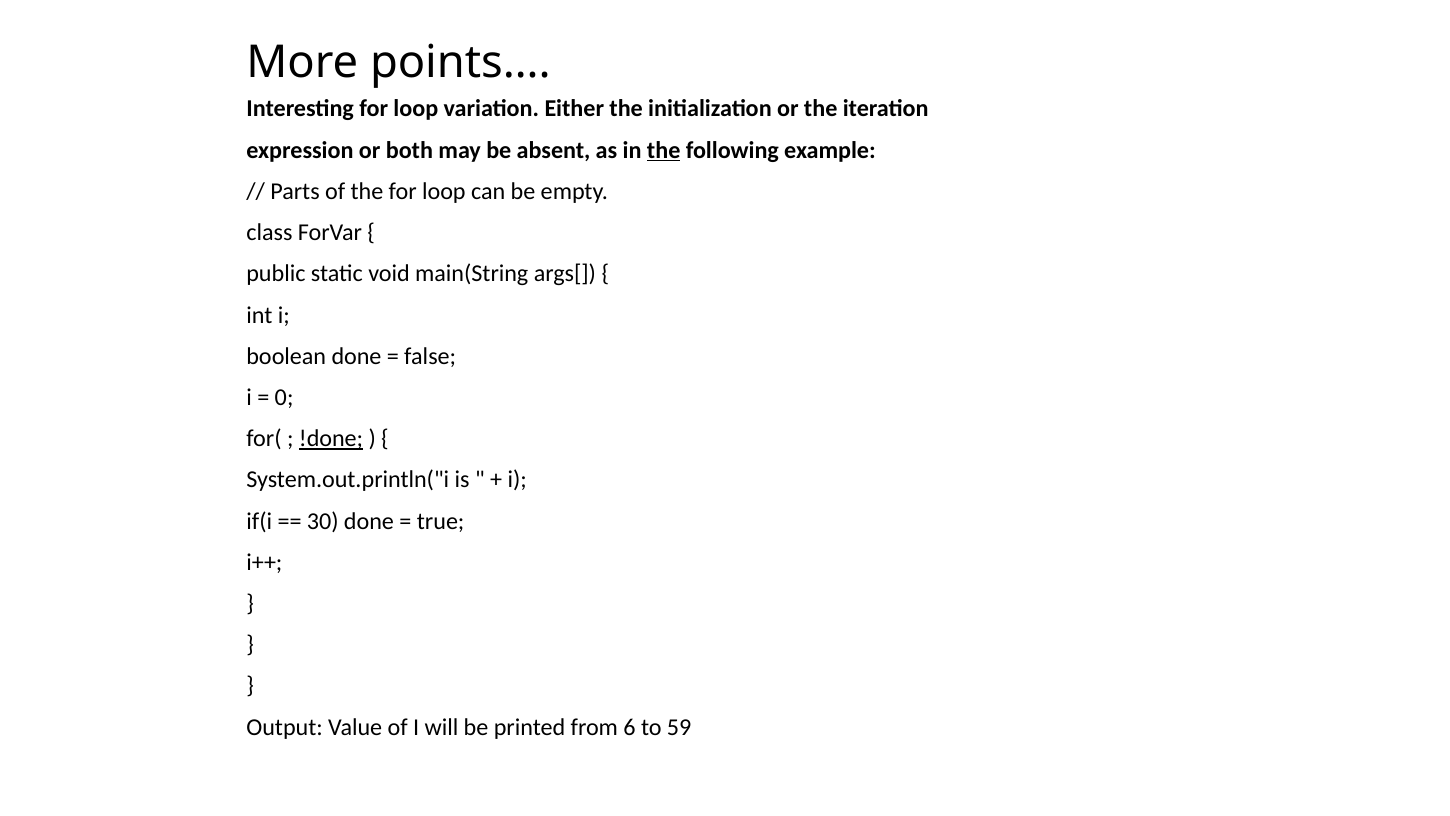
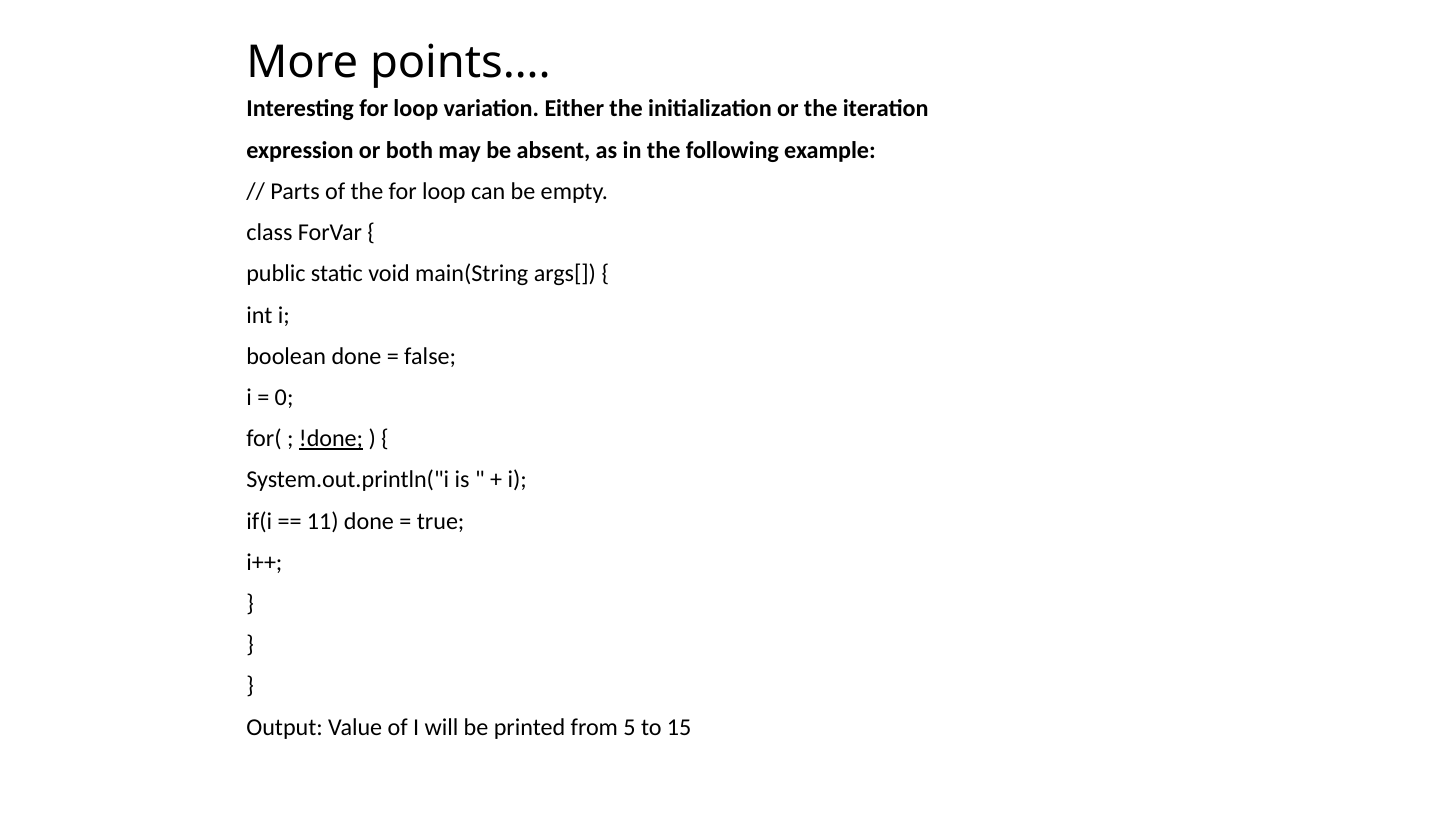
the underline: present -> none (664, 150)
30: 30 -> 11 (323, 521)
6: 6 -> 5 (629, 727)
59: 59 -> 15 (679, 727)
